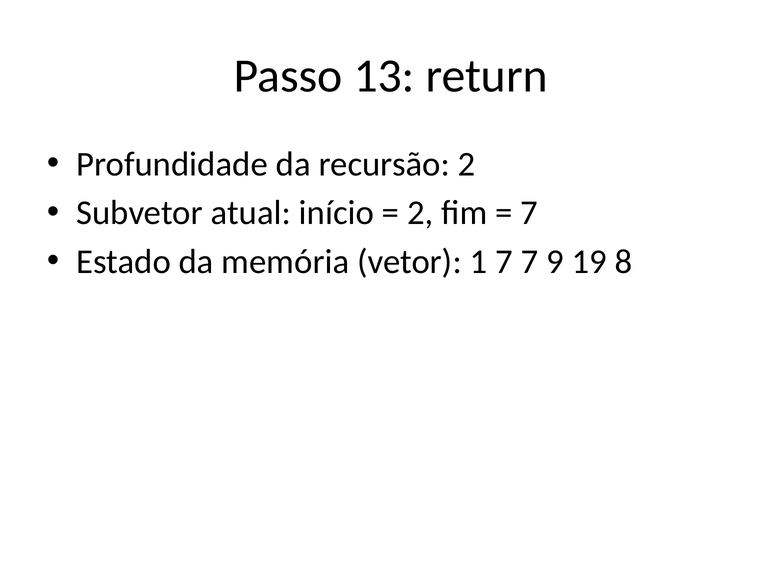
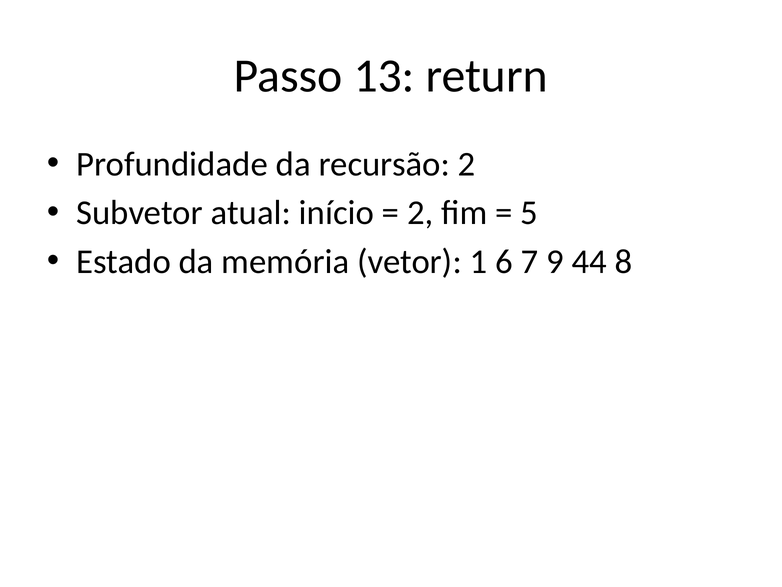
7: 7 -> 5 (529, 213)
1 7: 7 -> 6 (504, 261)
19: 19 -> 44 (589, 261)
